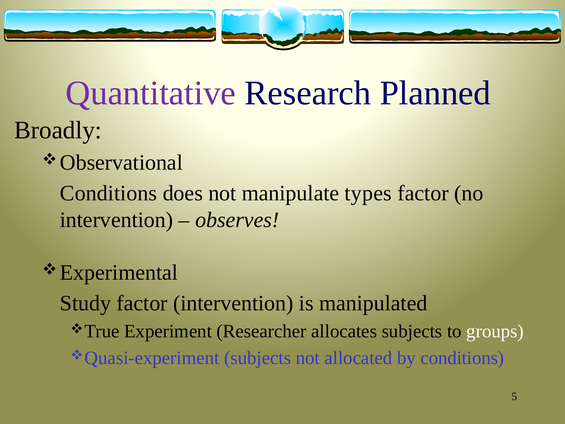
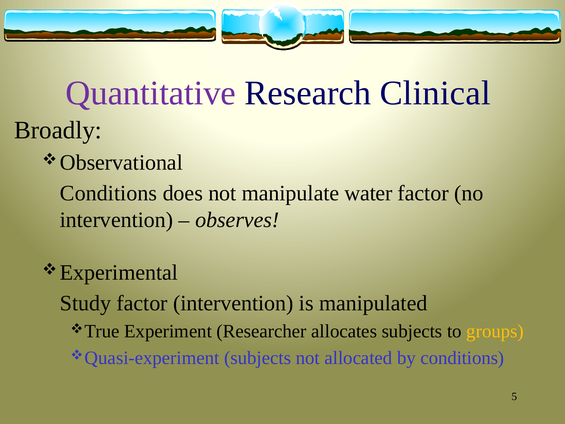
Planned: Planned -> Clinical (435, 93)
types: types -> water (368, 193)
groups colour: white -> yellow (495, 331)
